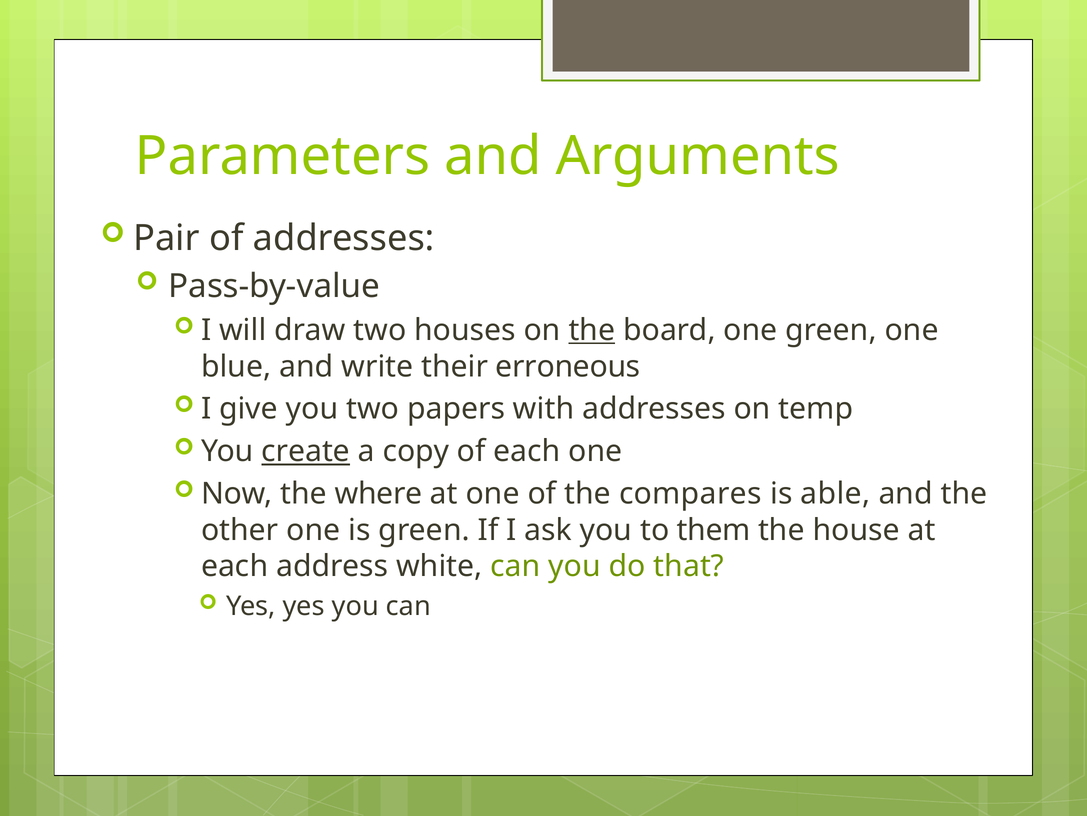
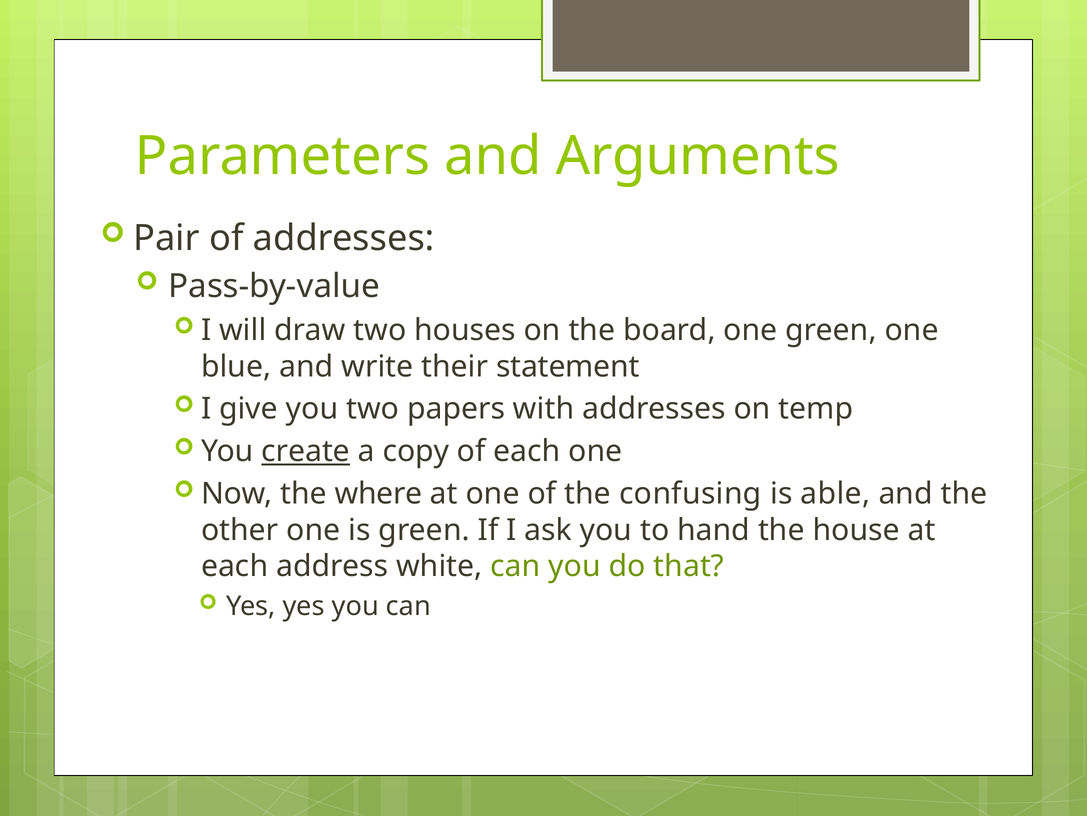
the underline: present -> none (592, 330)
erroneous: erroneous -> statement (568, 366)
compares: compares -> confusing (690, 493)
them: them -> hand (714, 530)
